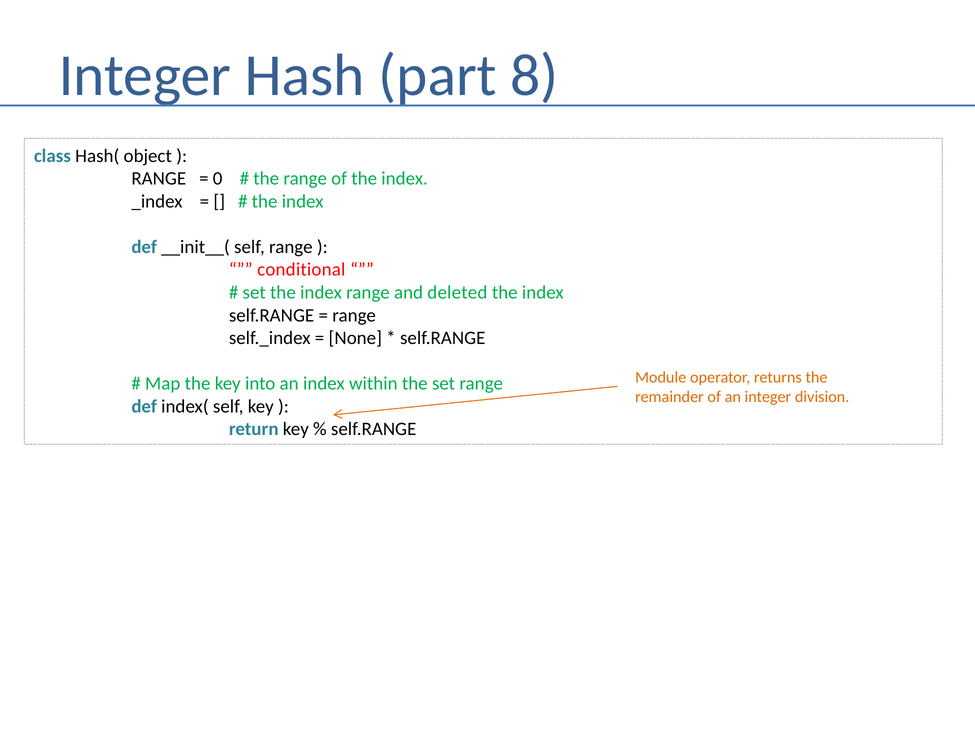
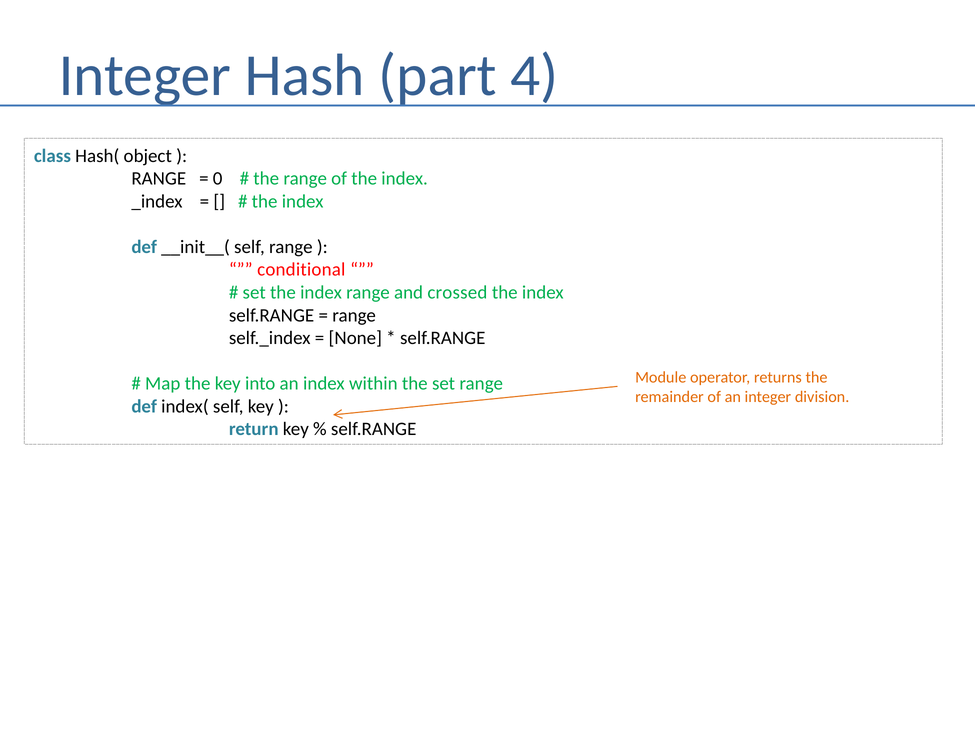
8: 8 -> 4 (534, 76)
deleted: deleted -> crossed (457, 292)
